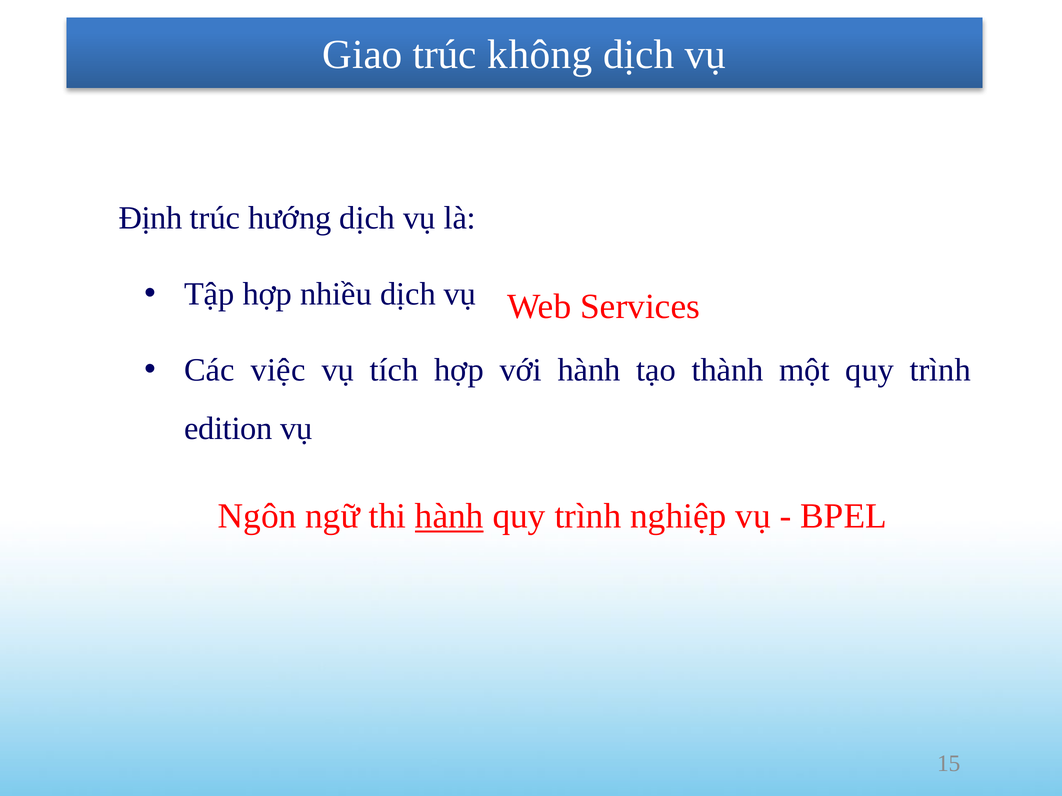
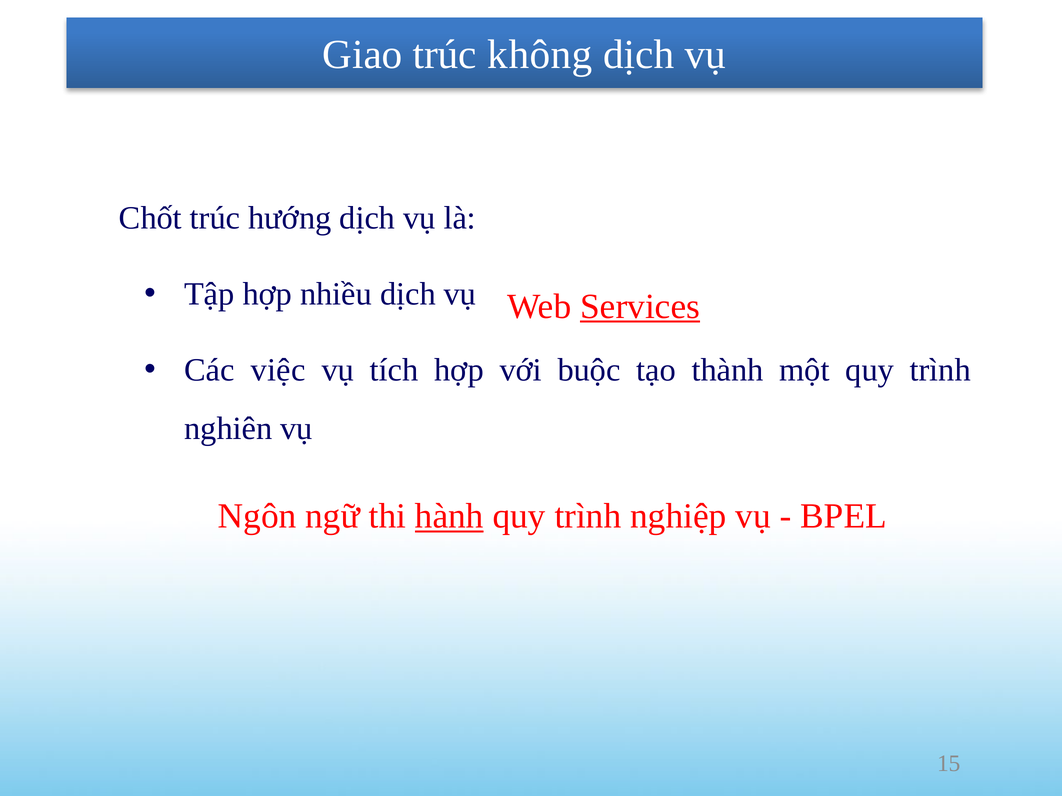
Định: Định -> Chốt (150, 218)
Services underline: none -> present (640, 307)
với hành: hành -> buộc (589, 370)
edition: edition -> nghiên (228, 429)
